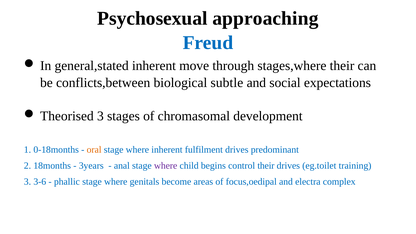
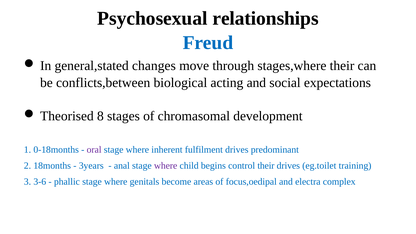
approaching: approaching -> relationships (266, 19)
general,stated inherent: inherent -> changes (154, 66)
subtle: subtle -> acting (227, 83)
3: 3 -> 8 (100, 116)
oral colour: orange -> purple (94, 150)
